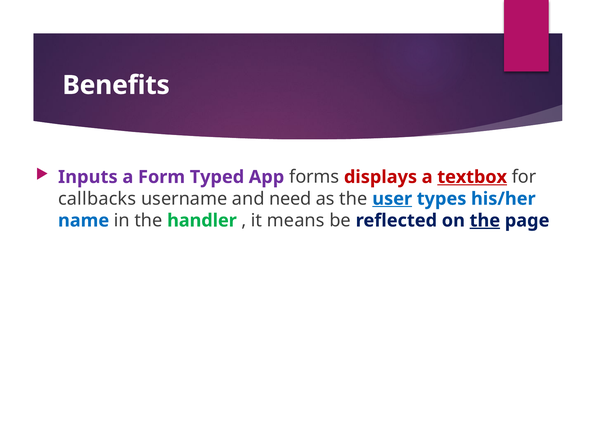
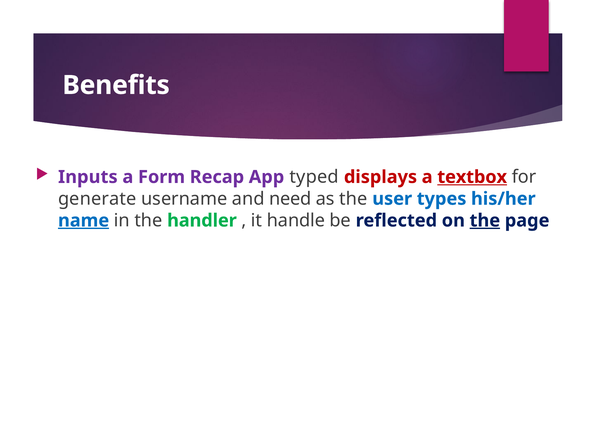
Typed: Typed -> Recap (217, 177)
forms: forms -> typed (314, 177)
callbacks: callbacks -> generate (97, 199)
user underline: present -> none (392, 199)
name underline: none -> present (84, 221)
means: means -> handle (296, 221)
